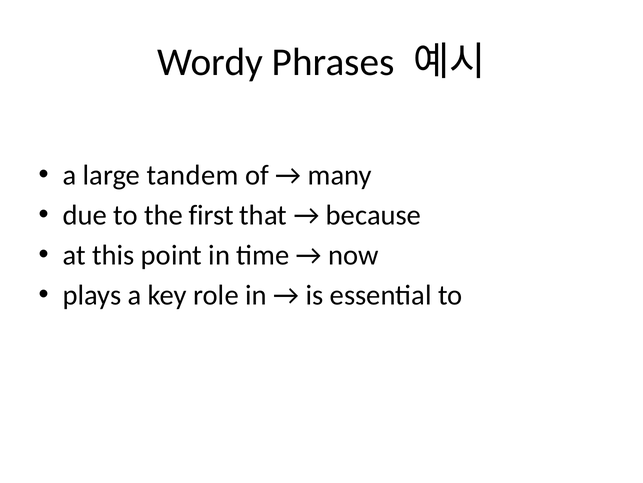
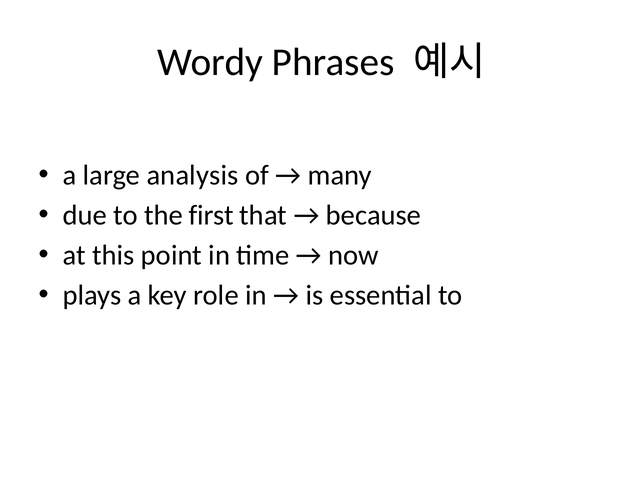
tandem: tandem -> analysis (193, 175)
